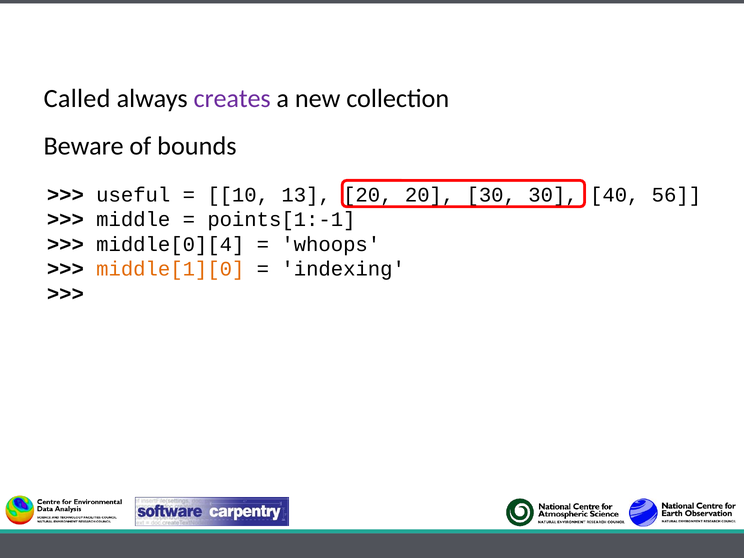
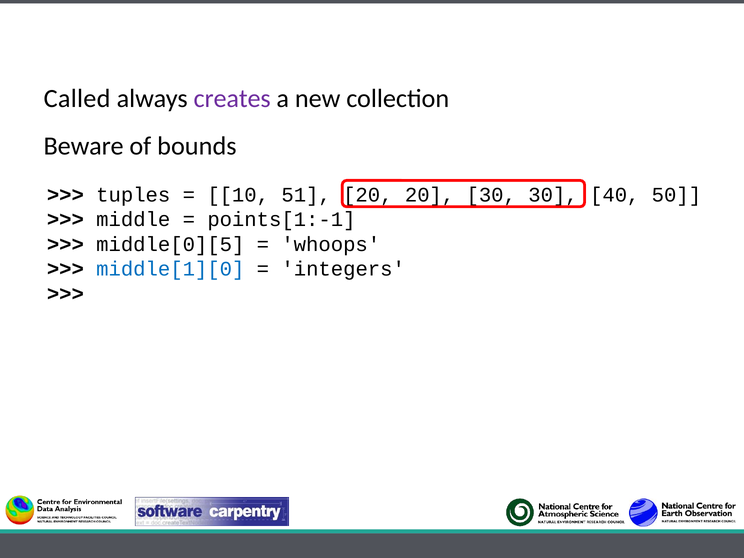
useful: useful -> tuples (133, 195)
13: 13 -> 51 (306, 195)
56: 56 -> 50 (676, 195)
middle[0][4: middle[0][4 -> middle[0][5 (170, 244)
middle[1][0 colour: orange -> blue (170, 269)
indexing: indexing -> integers (343, 269)
